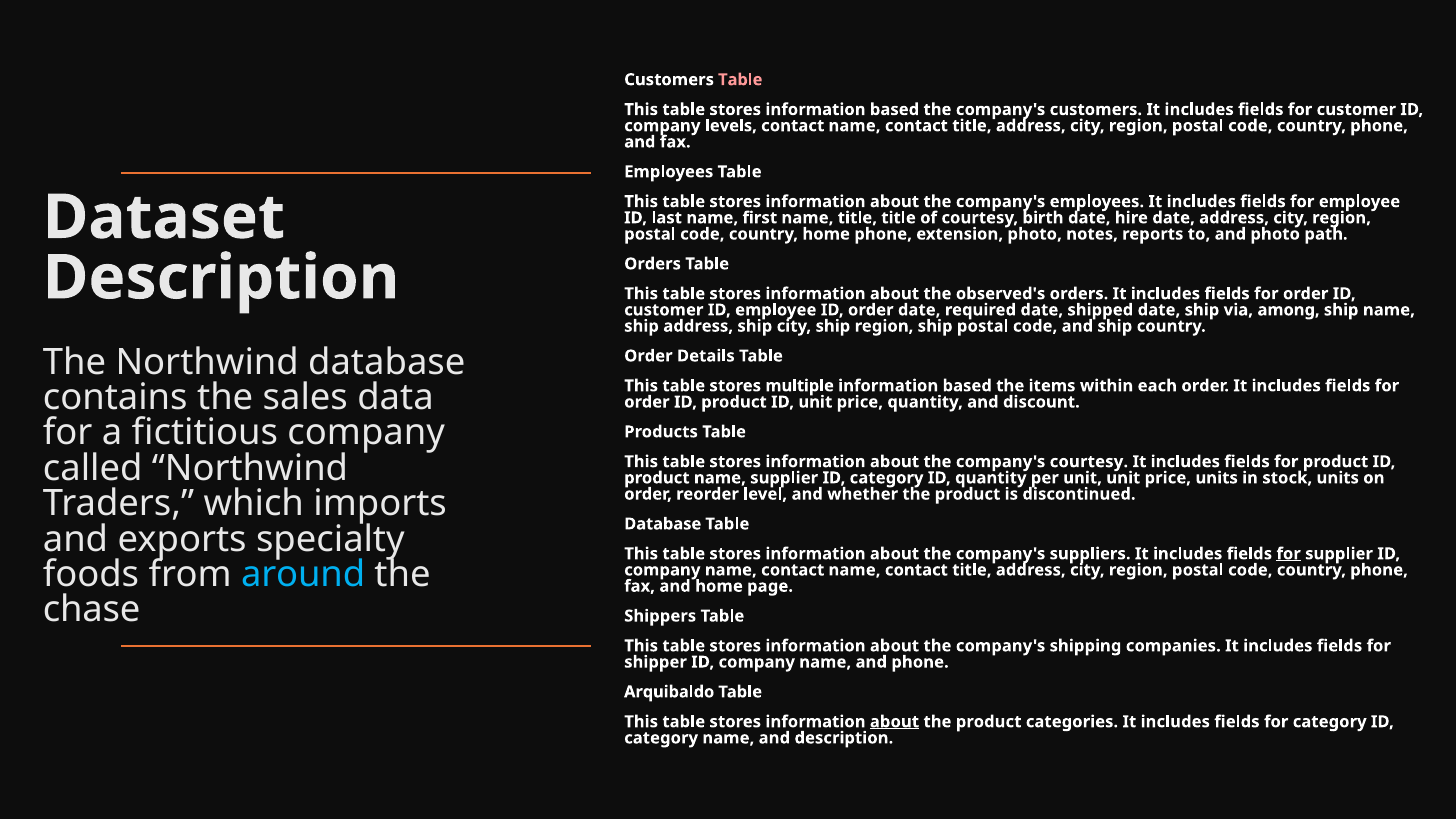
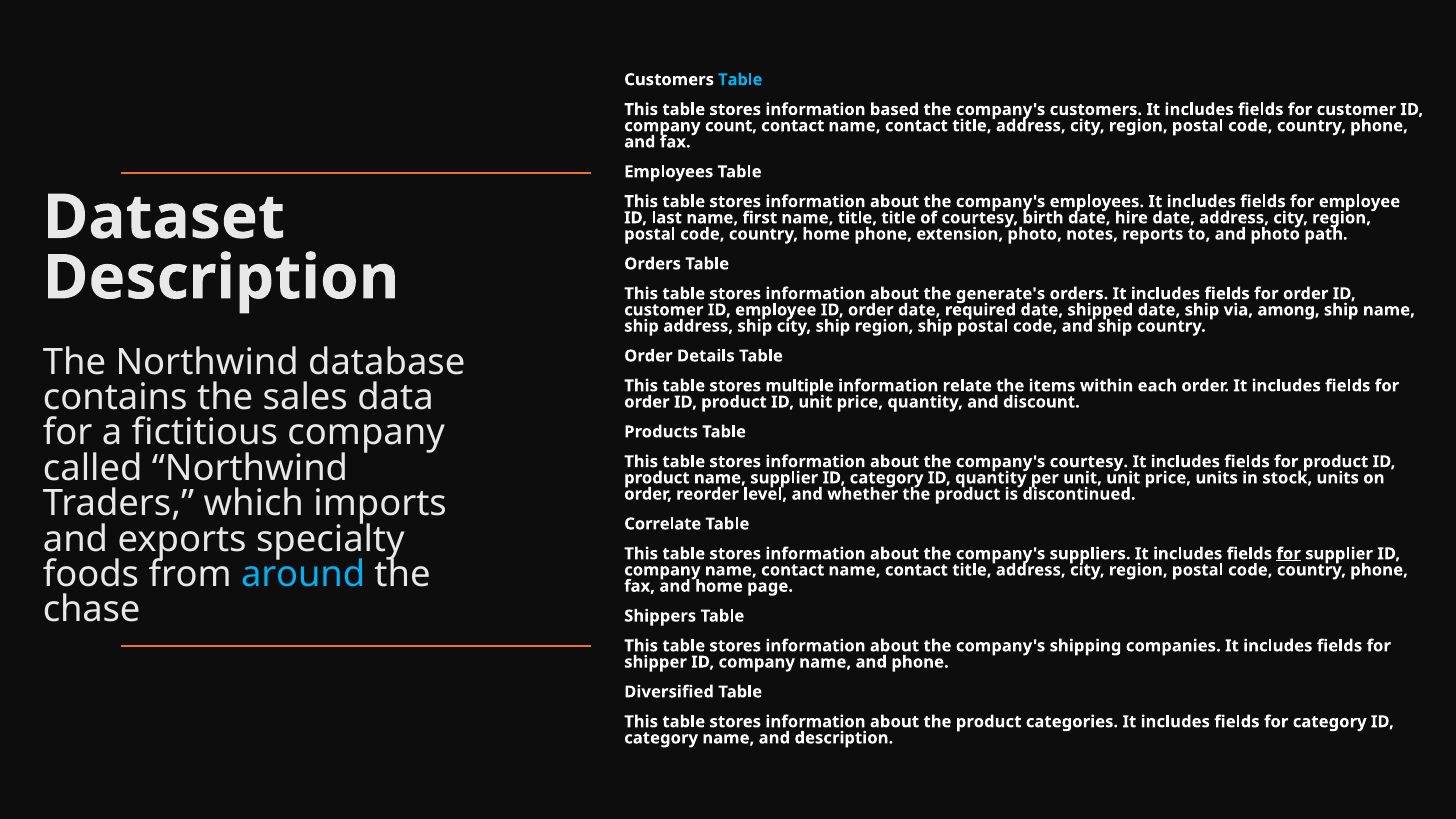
Table colour: pink -> light blue (740, 80)
levels: levels -> count (731, 126)
observed's: observed's -> generate's (1001, 294)
based: based -> relate (967, 386)
Database: Database -> Correlate (663, 524)
Arquibaldo: Arquibaldo -> Diversified (669, 692)
about underline: present -> none (894, 722)
